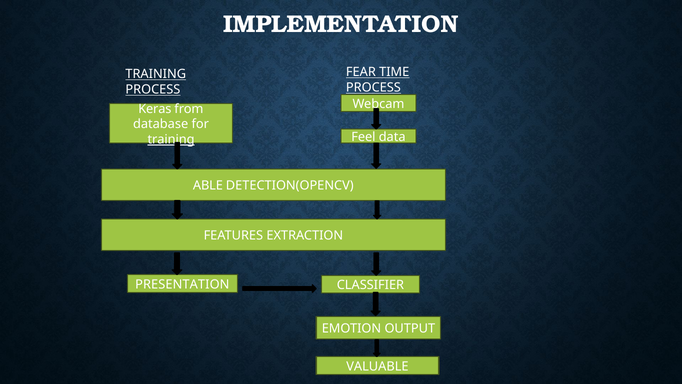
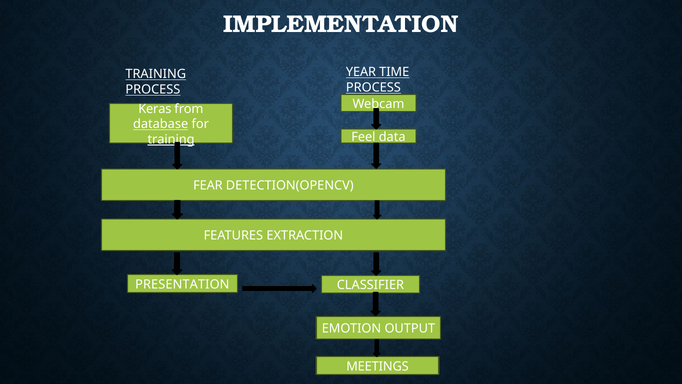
FEAR: FEAR -> YEAR (361, 72)
database underline: none -> present (161, 124)
ABLE: ABLE -> FEAR (208, 185)
VALUABLE: VALUABLE -> MEETINGS (378, 366)
